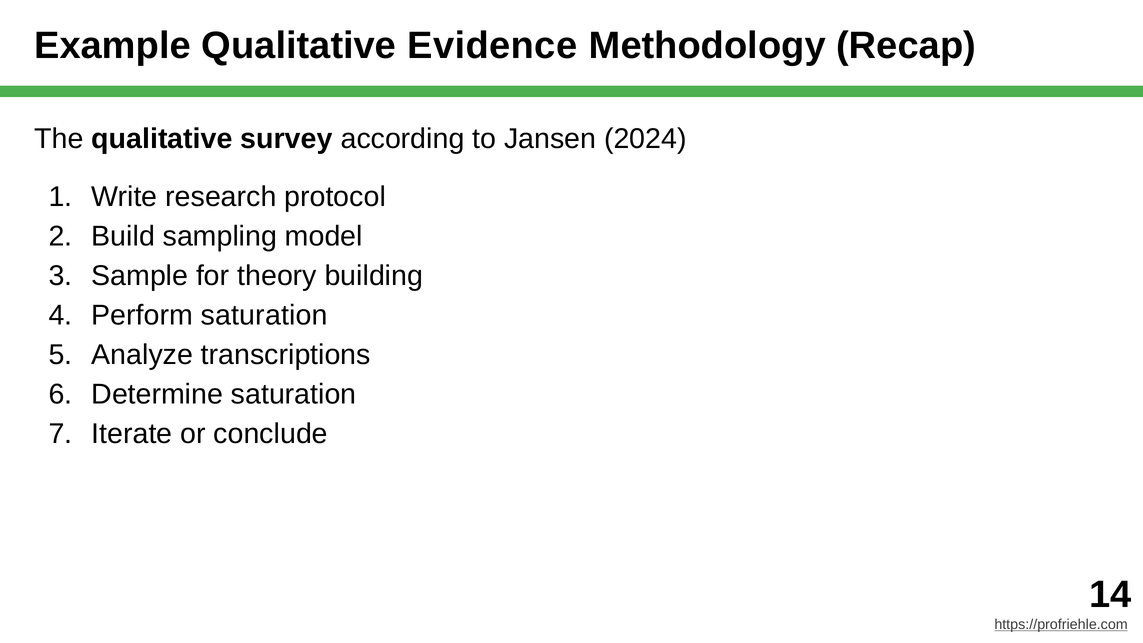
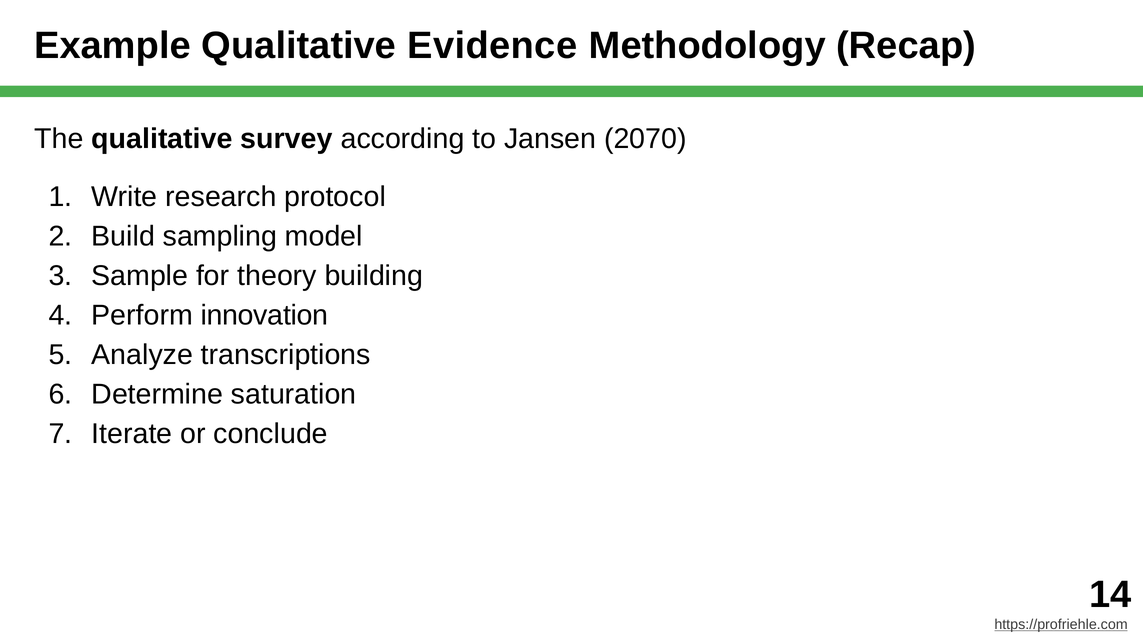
2024: 2024 -> 2070 (645, 139)
Perform saturation: saturation -> innovation (264, 315)
